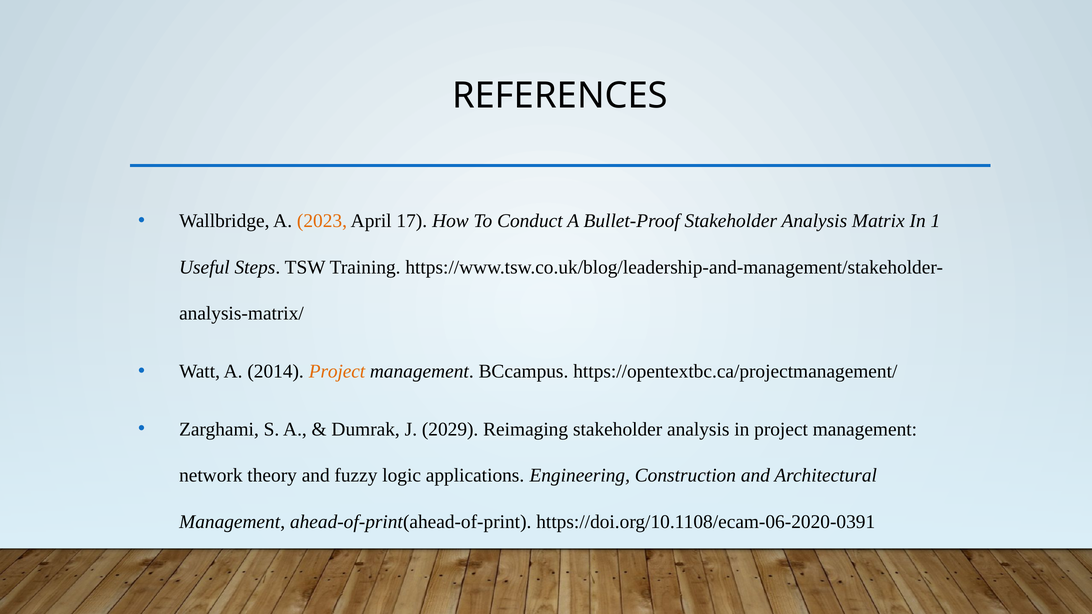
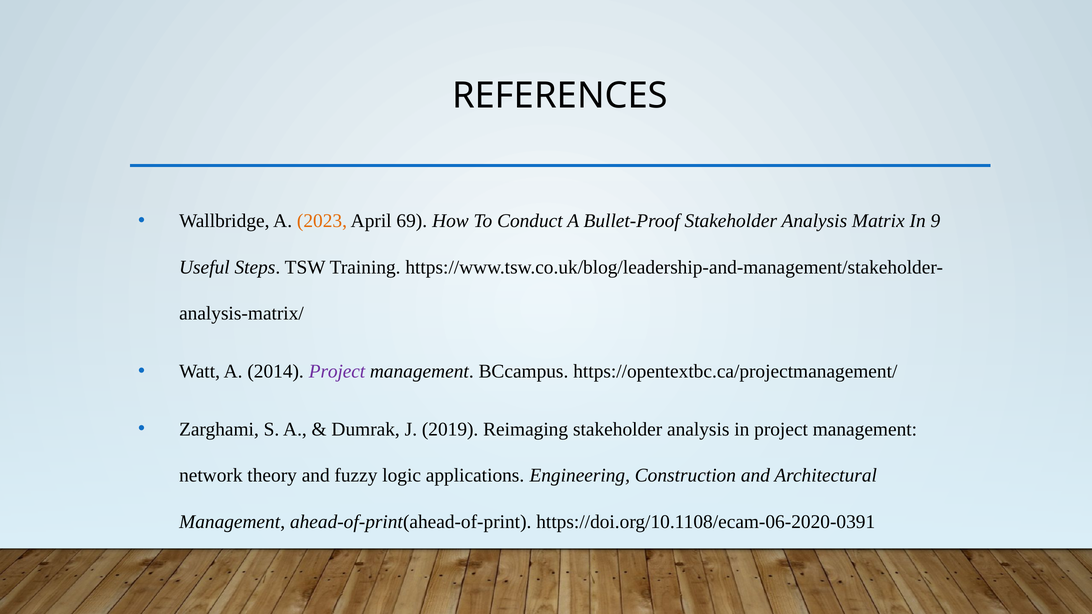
17: 17 -> 69 (412, 221)
1: 1 -> 9 (935, 221)
Project colour: orange -> purple (337, 371)
2029: 2029 -> 2019 (450, 429)
